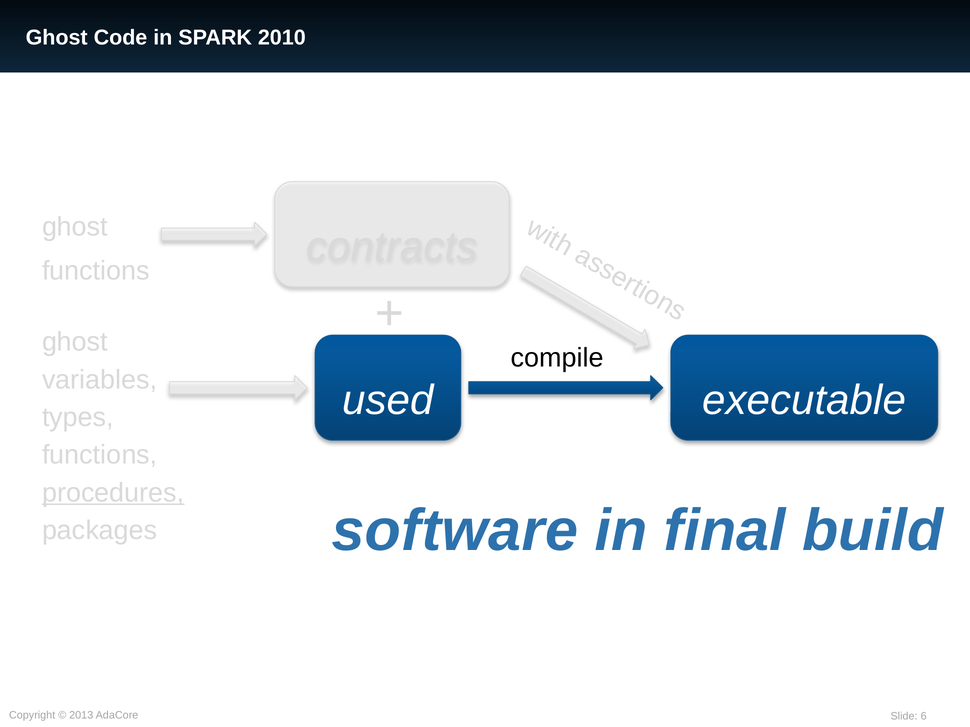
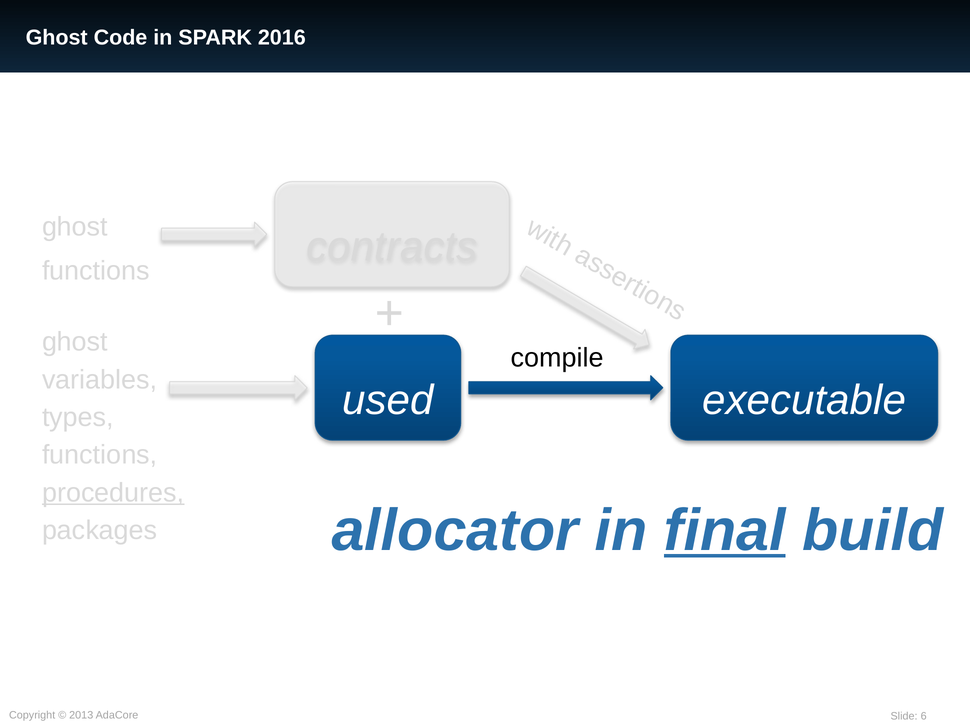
2010: 2010 -> 2016 (282, 38)
software: software -> allocator (455, 531)
final underline: none -> present (725, 531)
